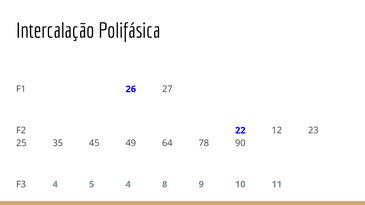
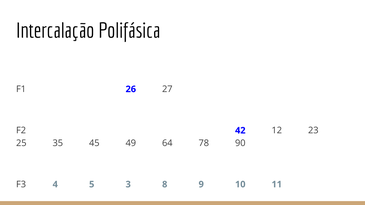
22: 22 -> 42 (240, 131)
5 4: 4 -> 3 (128, 185)
